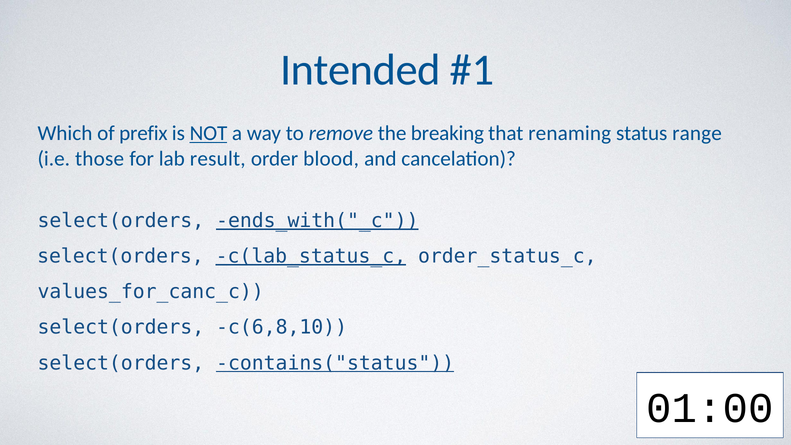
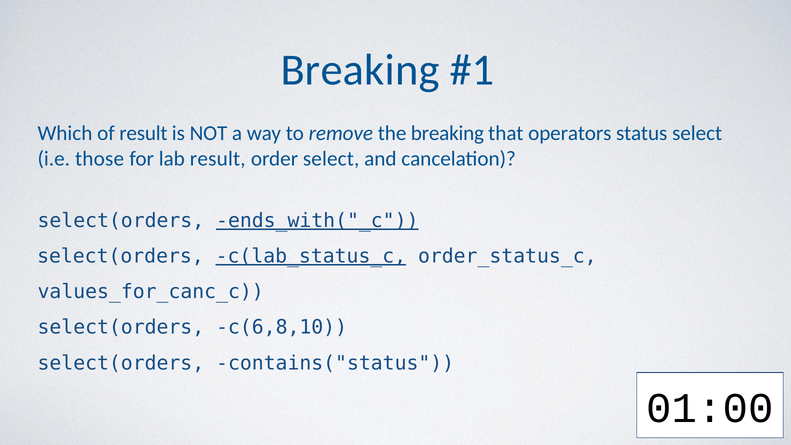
Intended: Intended -> Breaking (360, 70)
of prefix: prefix -> result (143, 133)
NOT underline: present -> none (209, 133)
renaming: renaming -> operators (570, 133)
status range: range -> select (697, 133)
order blood: blood -> select (331, 159)
contains("status underline: present -> none (335, 363)
